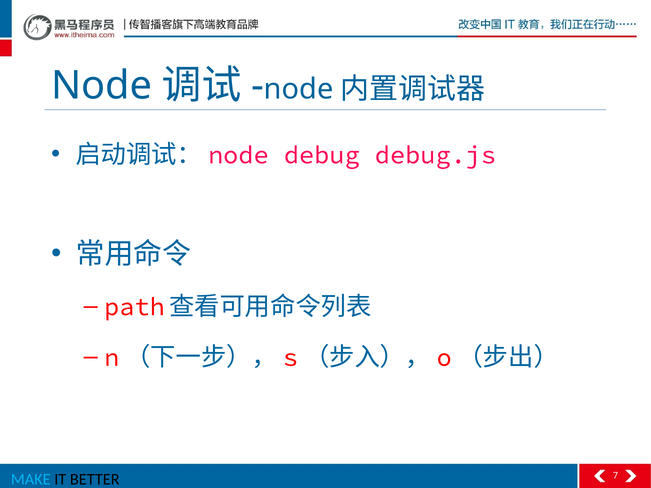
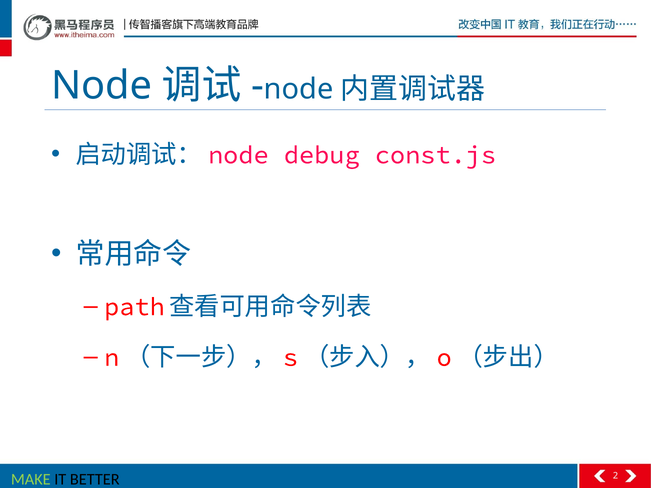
debug.js: debug.js -> const.js (435, 155)
MAKE colour: light blue -> light green (31, 479)
7: 7 -> 2 (616, 476)
